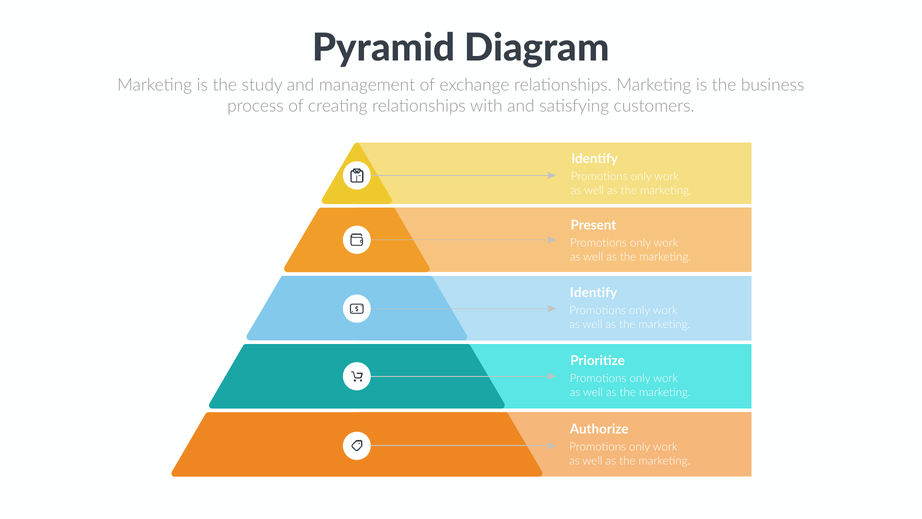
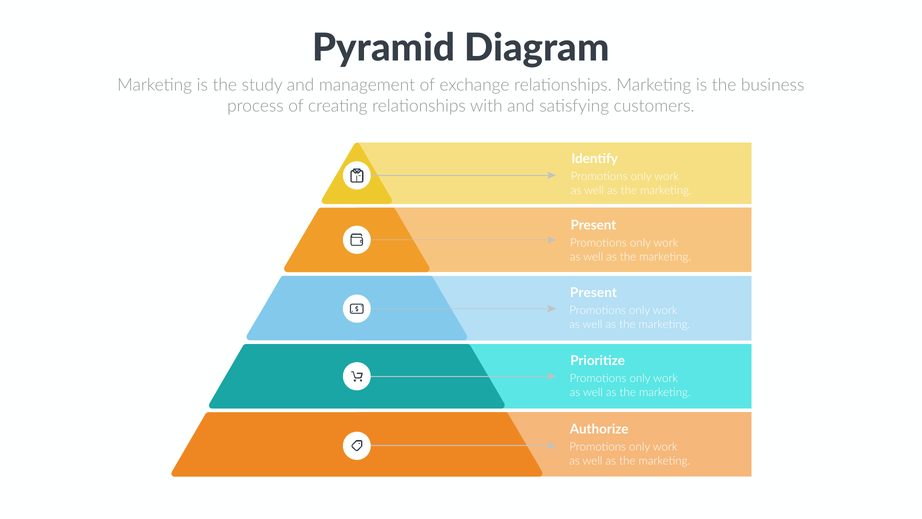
Identify: Identify -> Present (593, 293)
